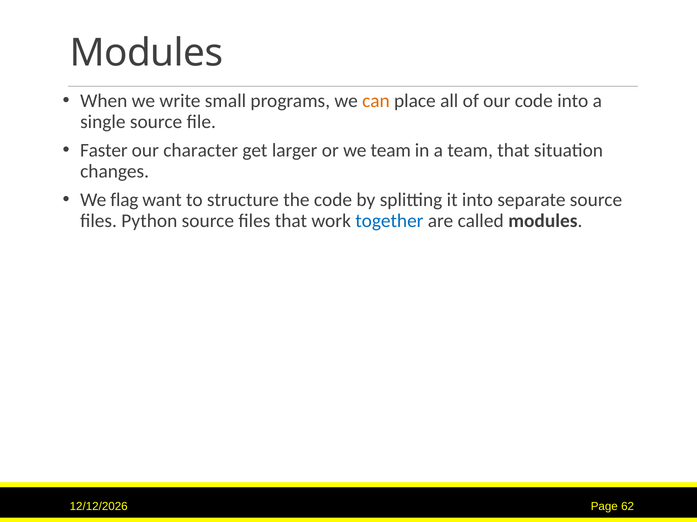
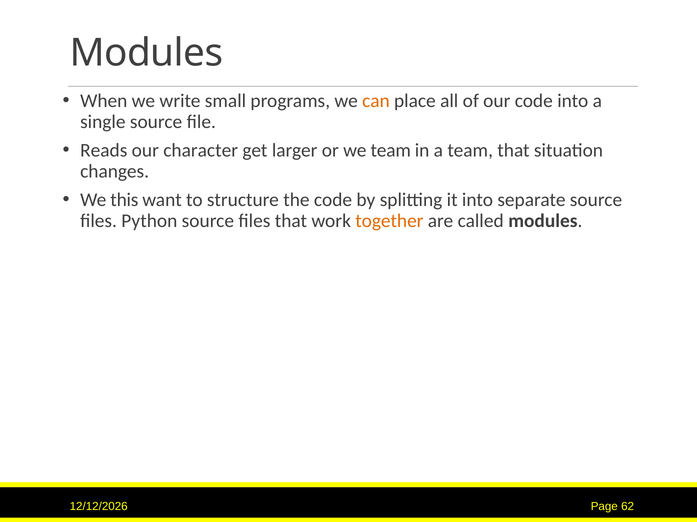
Faster: Faster -> Reads (104, 151)
flag: flag -> this (124, 200)
together colour: blue -> orange (389, 221)
